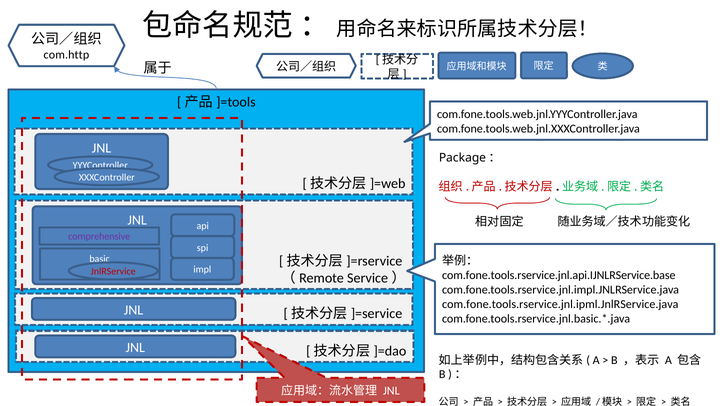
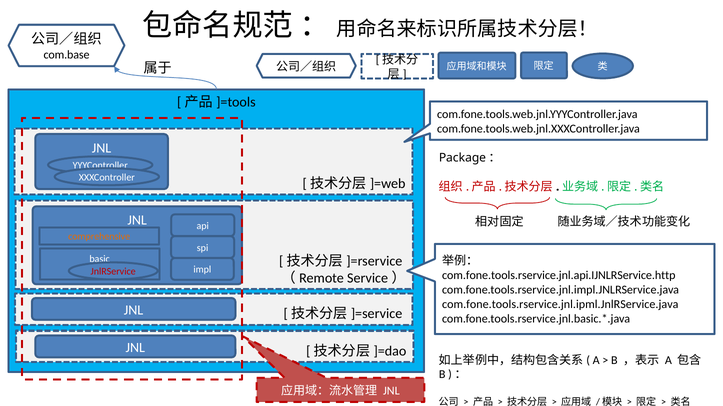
com.http: com.http -> com.base (67, 55)
comprehensive colour: purple -> orange (99, 237)
com.fone.tools.rservice.jnl.api.IJNLRService.base: com.fone.tools.rservice.jnl.api.IJNLRService.base -> com.fone.tools.rservice.jnl.api.IJNLRService.http (559, 276)
